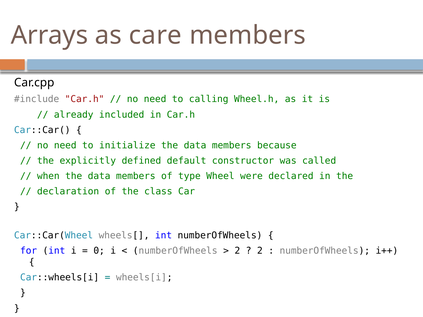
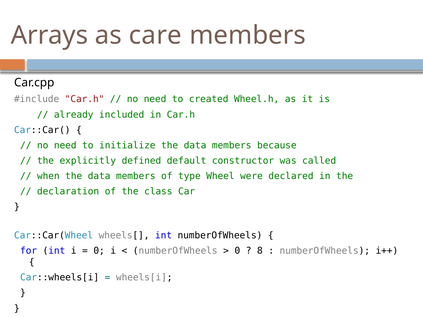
calling: calling -> created (209, 99)
2: 2 -> 0 (237, 251)
2: 2 -> 8 (260, 251)
